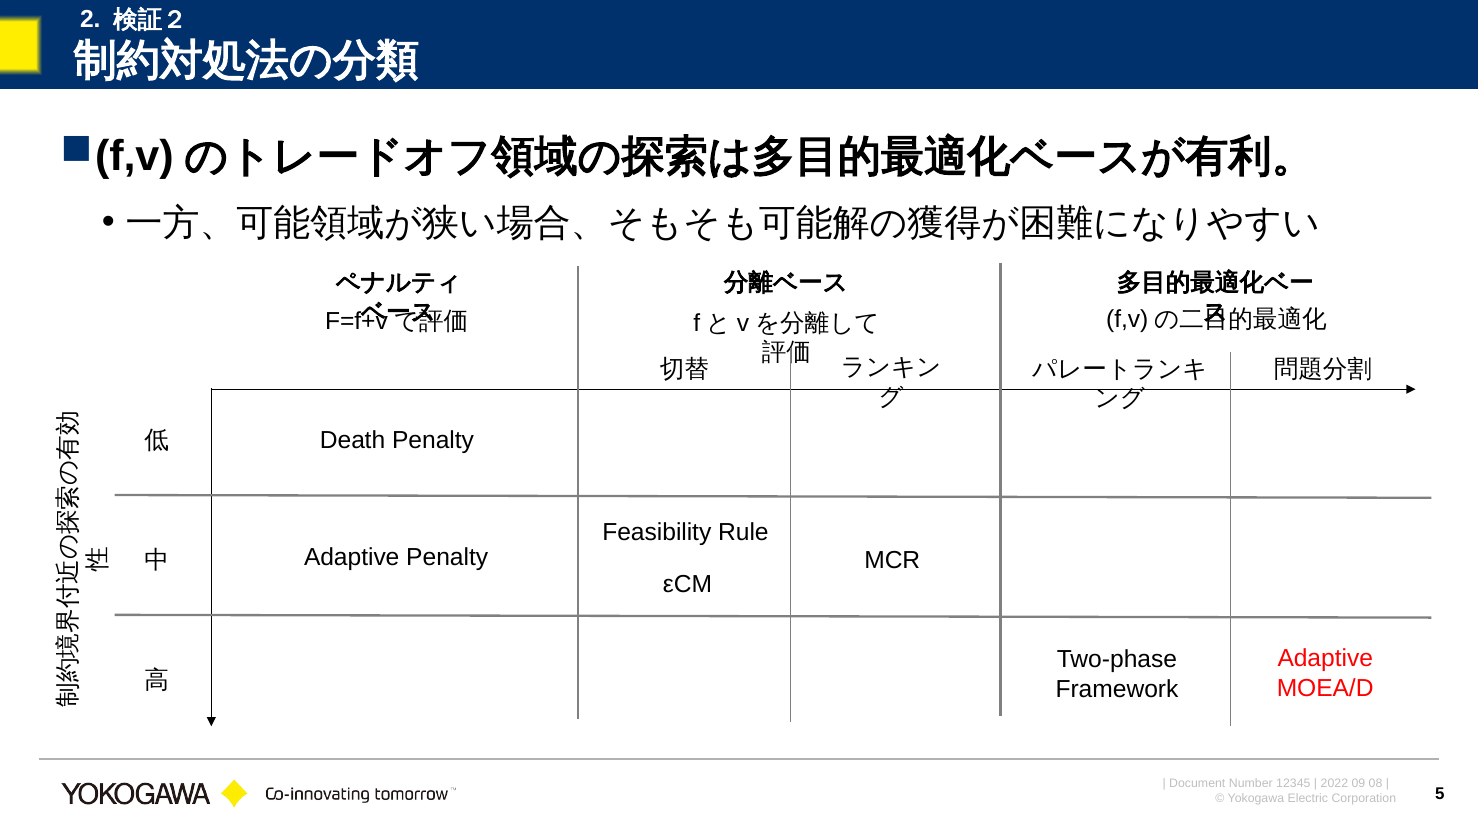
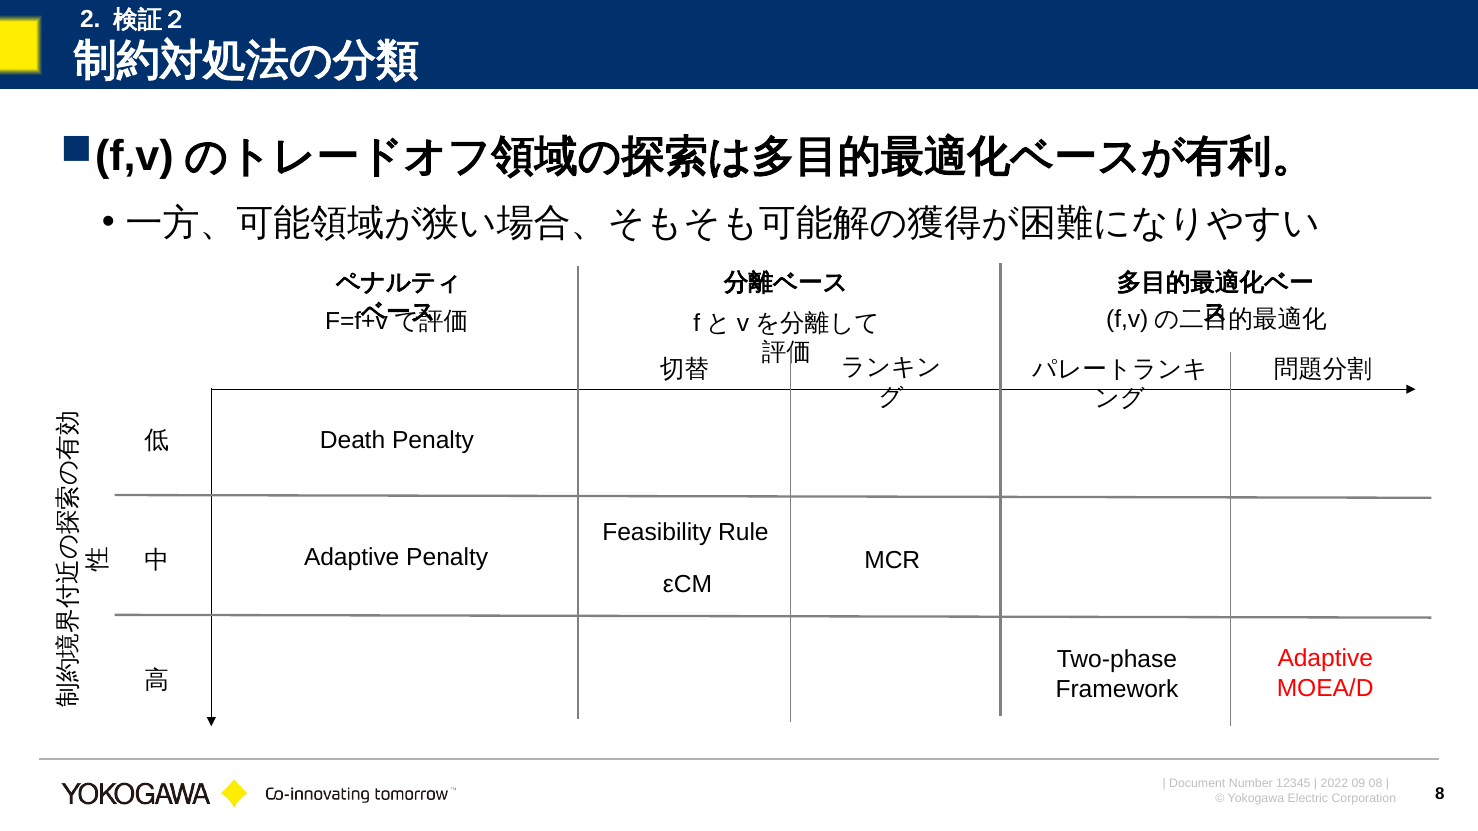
5: 5 -> 8 (1440, 794)
